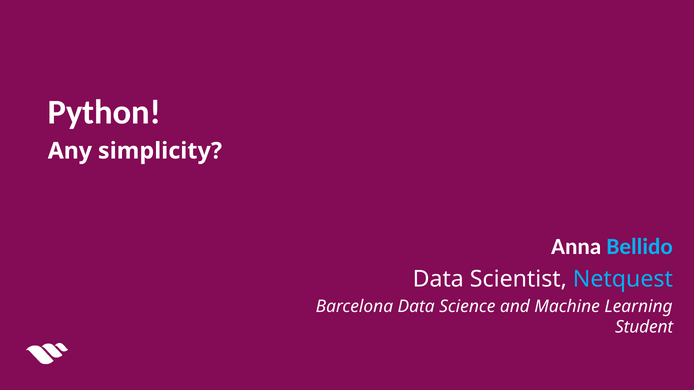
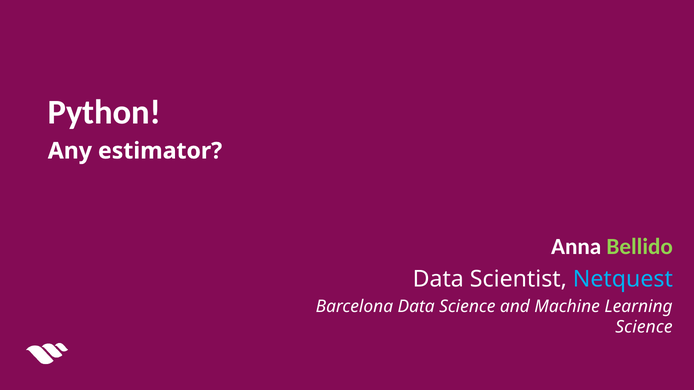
simplicity: simplicity -> estimator (160, 151)
Bellido colour: light blue -> light green (640, 247)
Student: Student -> Science (644, 327)
